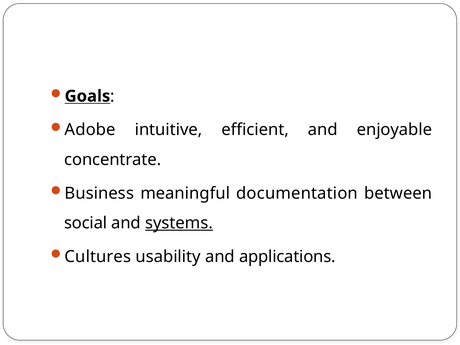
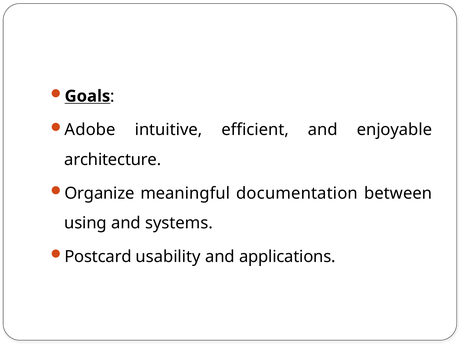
concentrate: concentrate -> architecture (113, 160)
Business: Business -> Organize (99, 193)
social: social -> using (86, 223)
systems underline: present -> none (179, 223)
Cultures: Cultures -> Postcard (98, 257)
